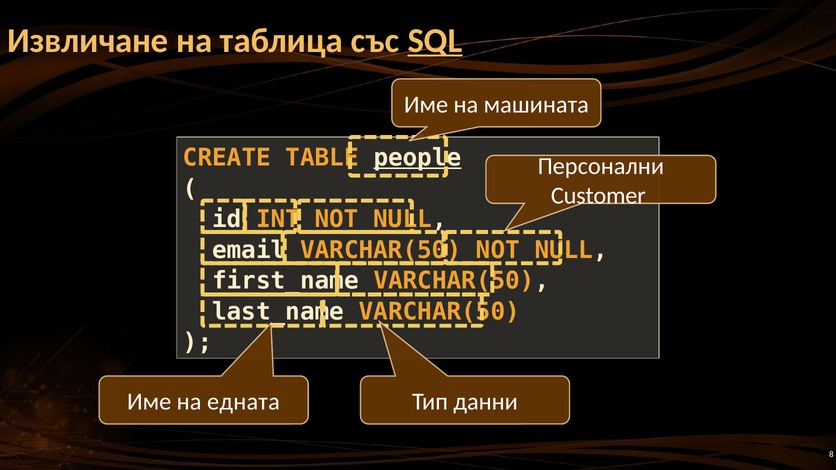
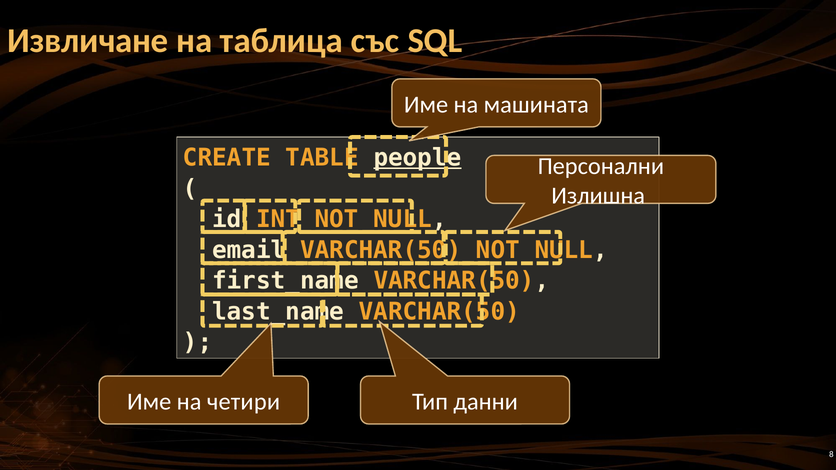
SQL underline: present -> none (435, 41)
Customer: Customer -> Излишна (598, 196)
едната: едната -> четири (243, 402)
